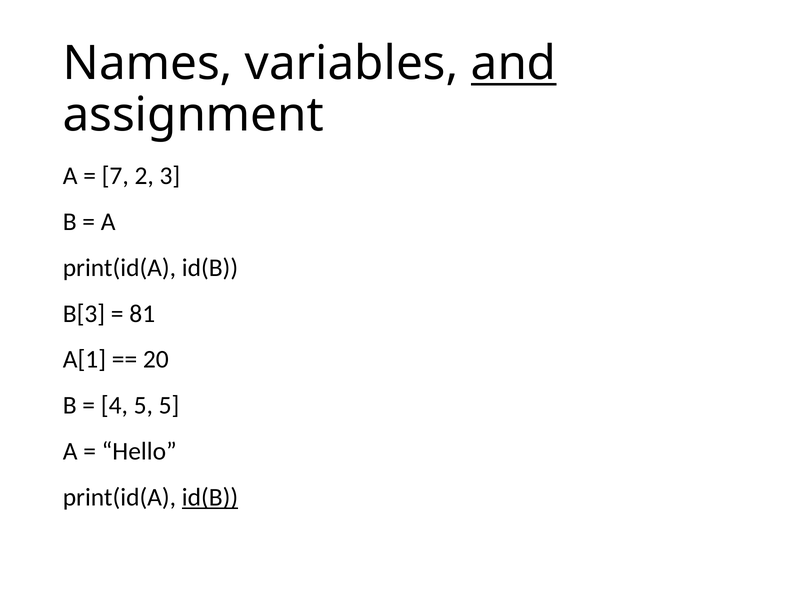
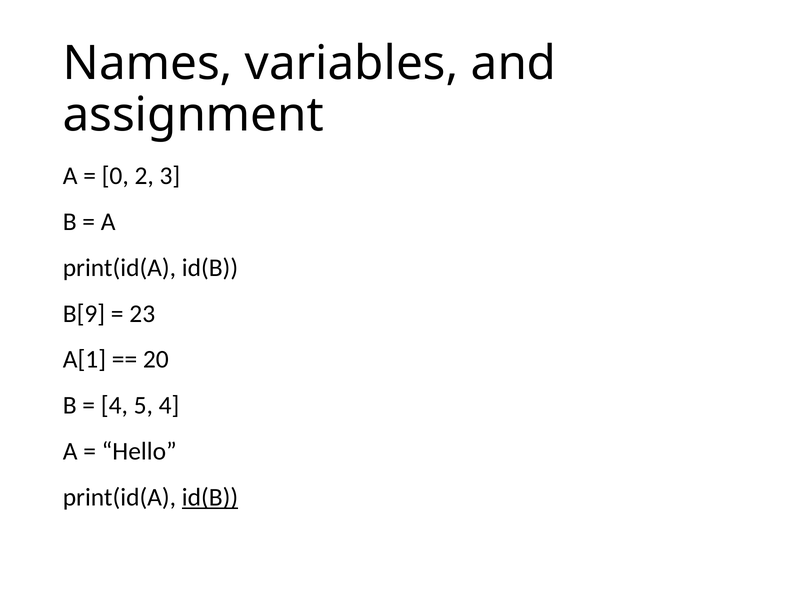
and underline: present -> none (514, 64)
7: 7 -> 0 (115, 176)
B[3: B[3 -> B[9 (84, 313)
81: 81 -> 23 (142, 313)
5 5: 5 -> 4 (169, 405)
